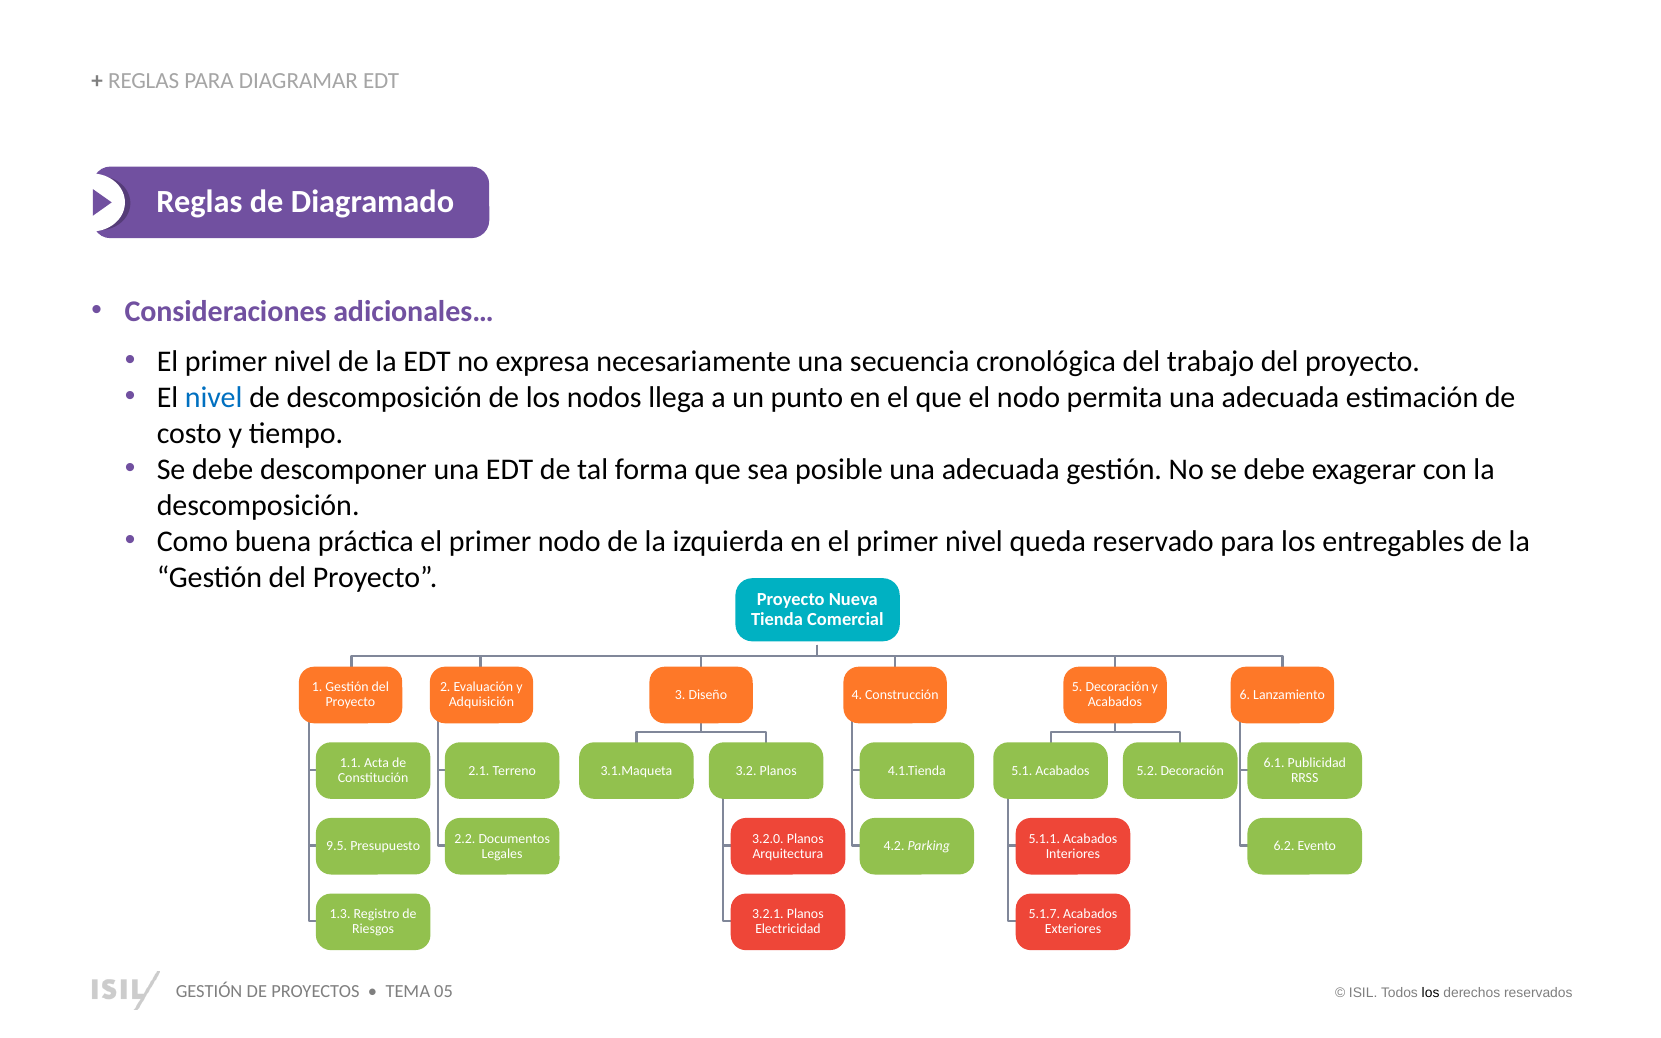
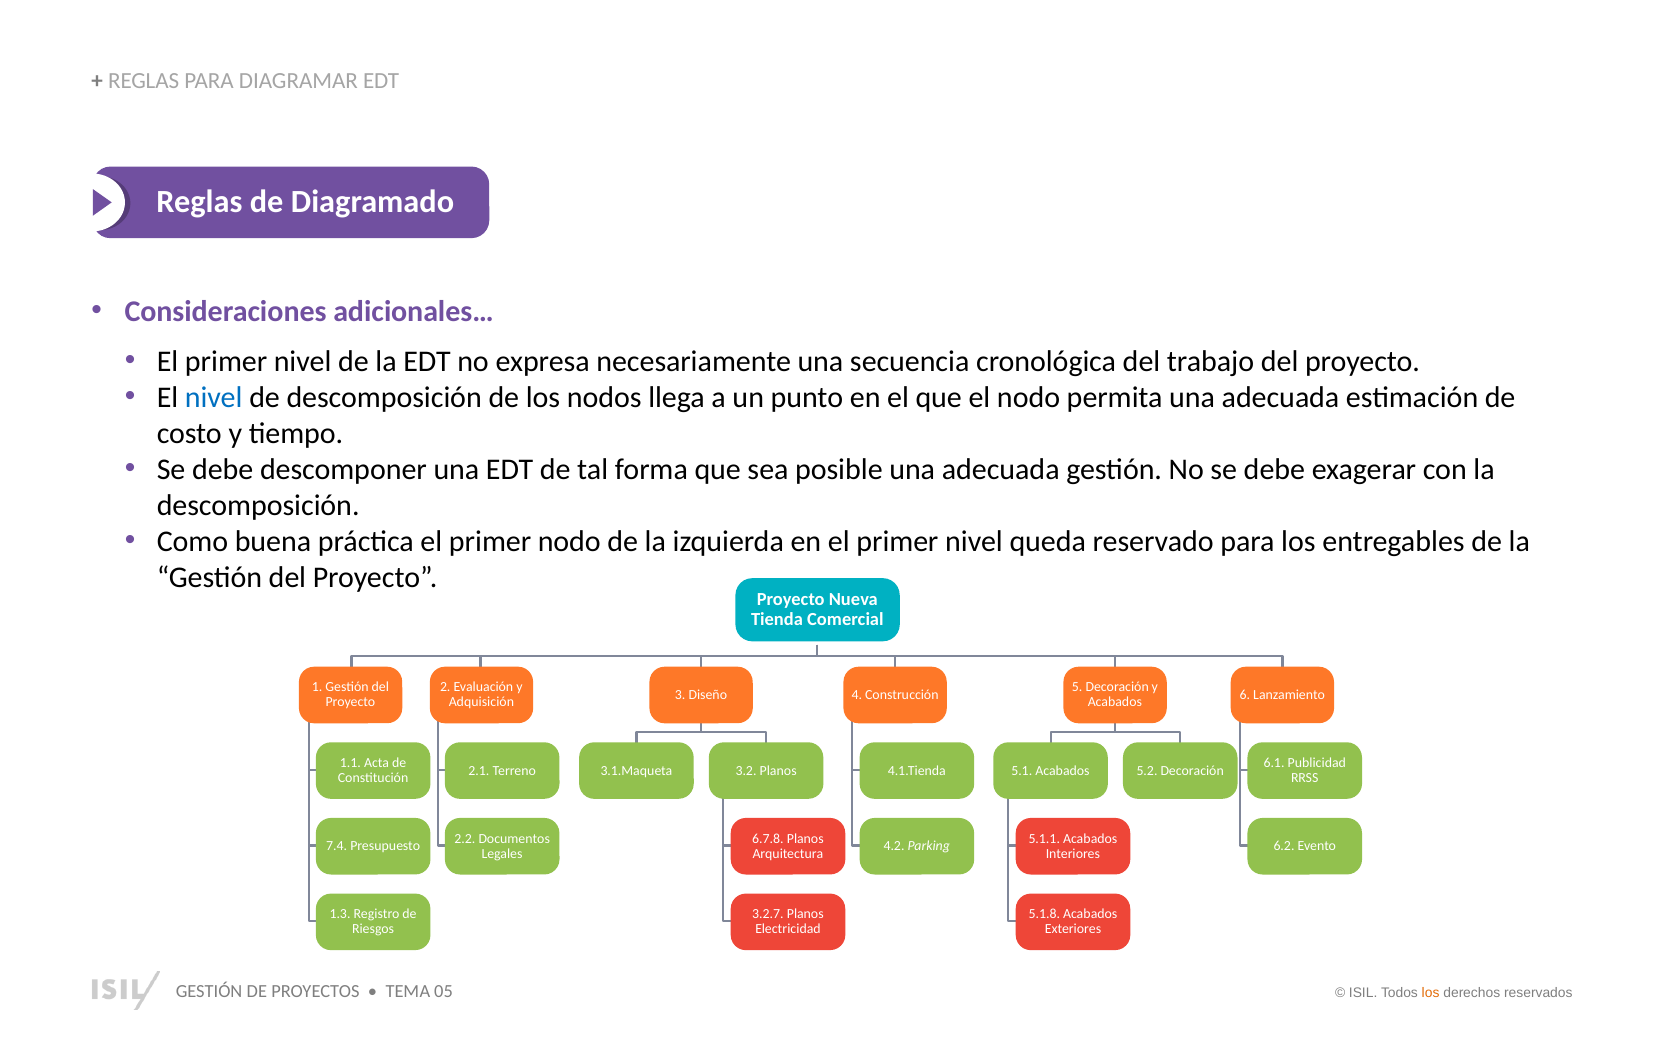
3.2.0: 3.2.0 -> 6.7.8 (768, 839)
9.5: 9.5 -> 7.4 (337, 846)
3.2.1: 3.2.1 -> 3.2.7 (768, 914)
5.1.7: 5.1.7 -> 5.1.8 (1044, 914)
los colour: black -> orange (1431, 993)
